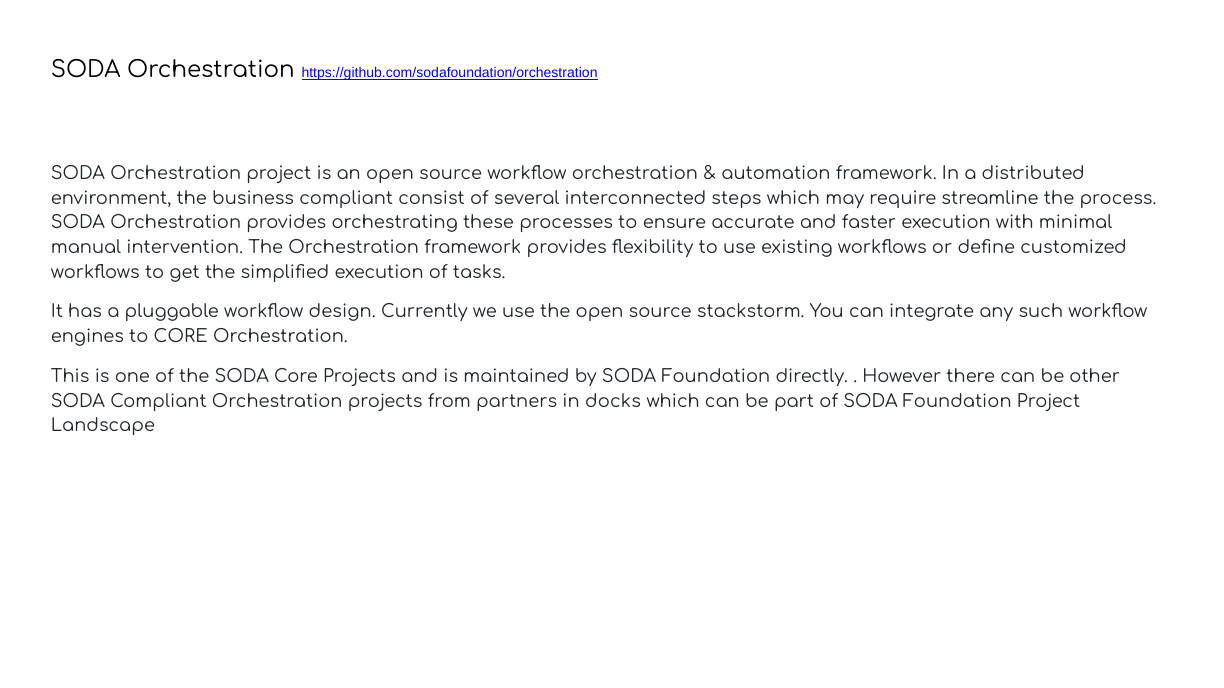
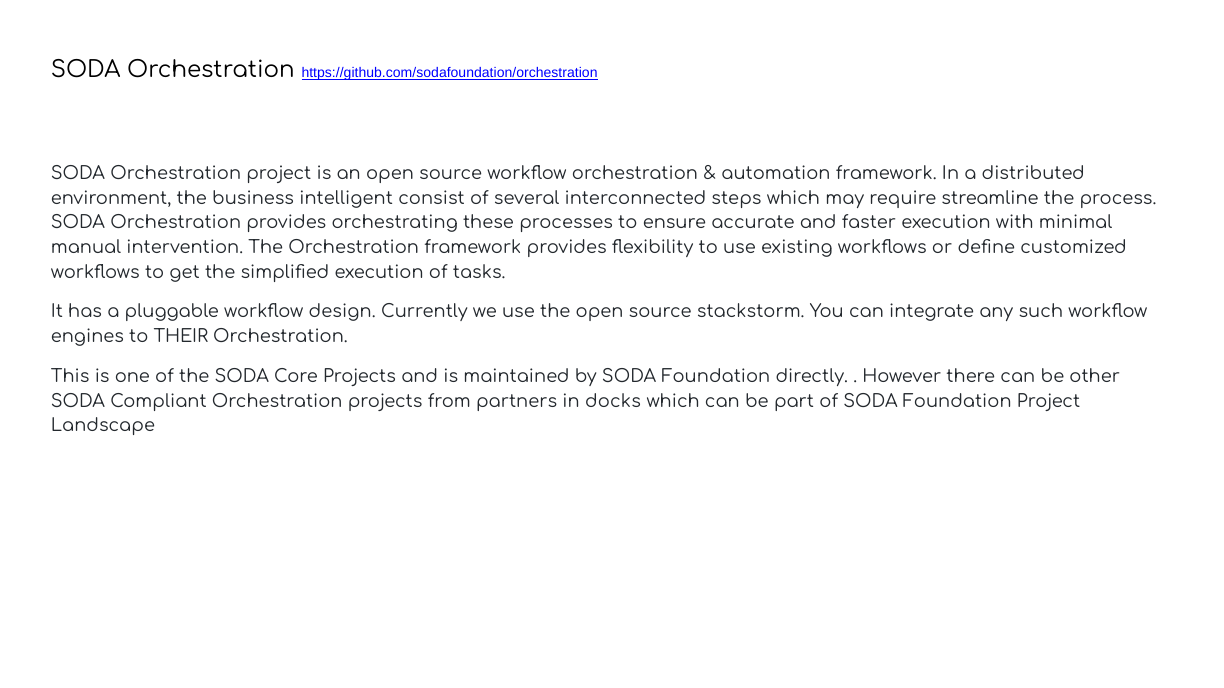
business compliant: compliant -> intelligent (346, 199)
to CORE: CORE -> THEIR (181, 337)
